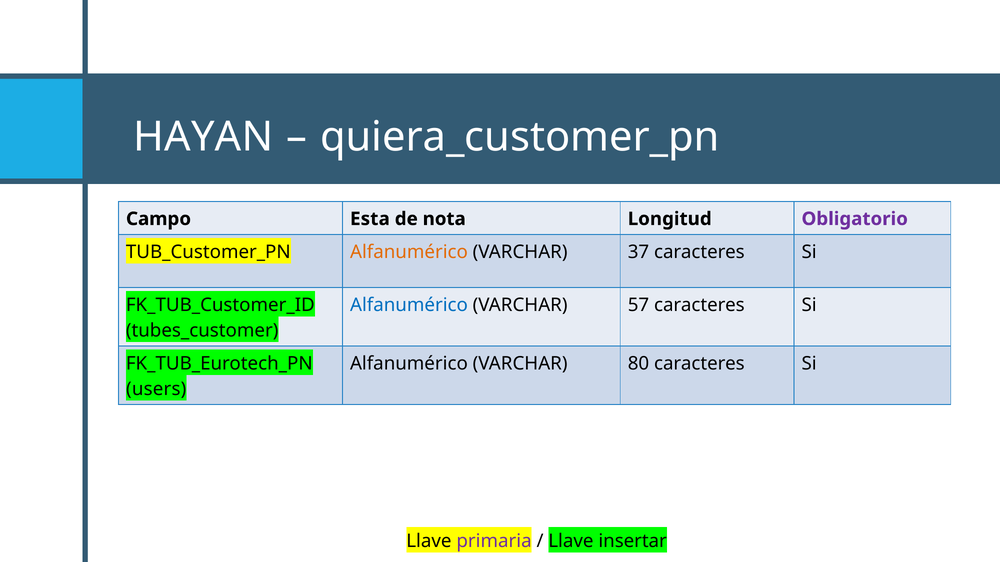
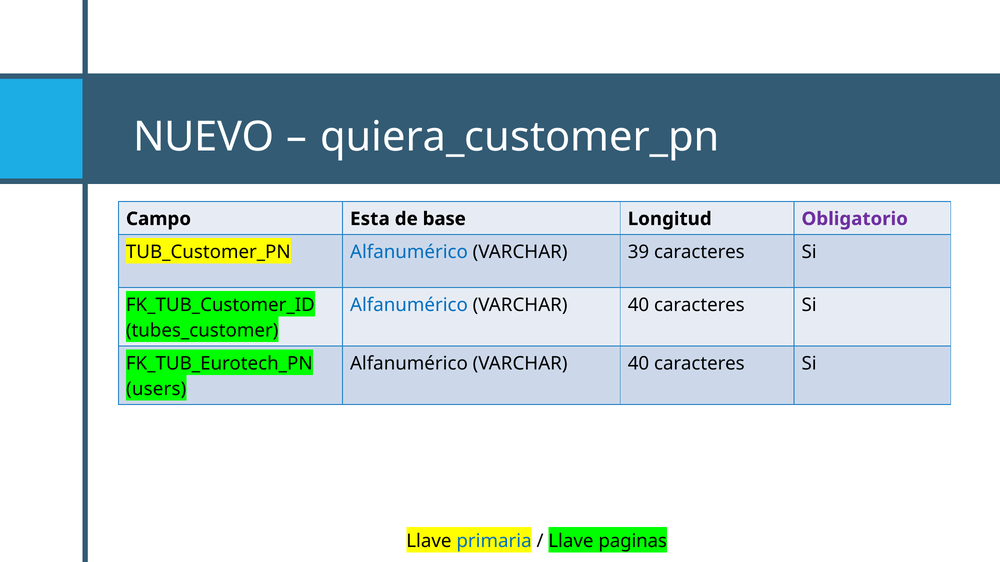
HAYAN: HAYAN -> NUEVO (204, 137)
nota: nota -> base (444, 219)
Alfanumérico colour: orange -> blue (409, 252)
37: 37 -> 39 (638, 252)
57: 57 -> 40 (638, 305)
80: 80 -> 40 (638, 364)
primaria colour: purple -> blue (494, 541)
insertar: insertar -> paginas (633, 541)
